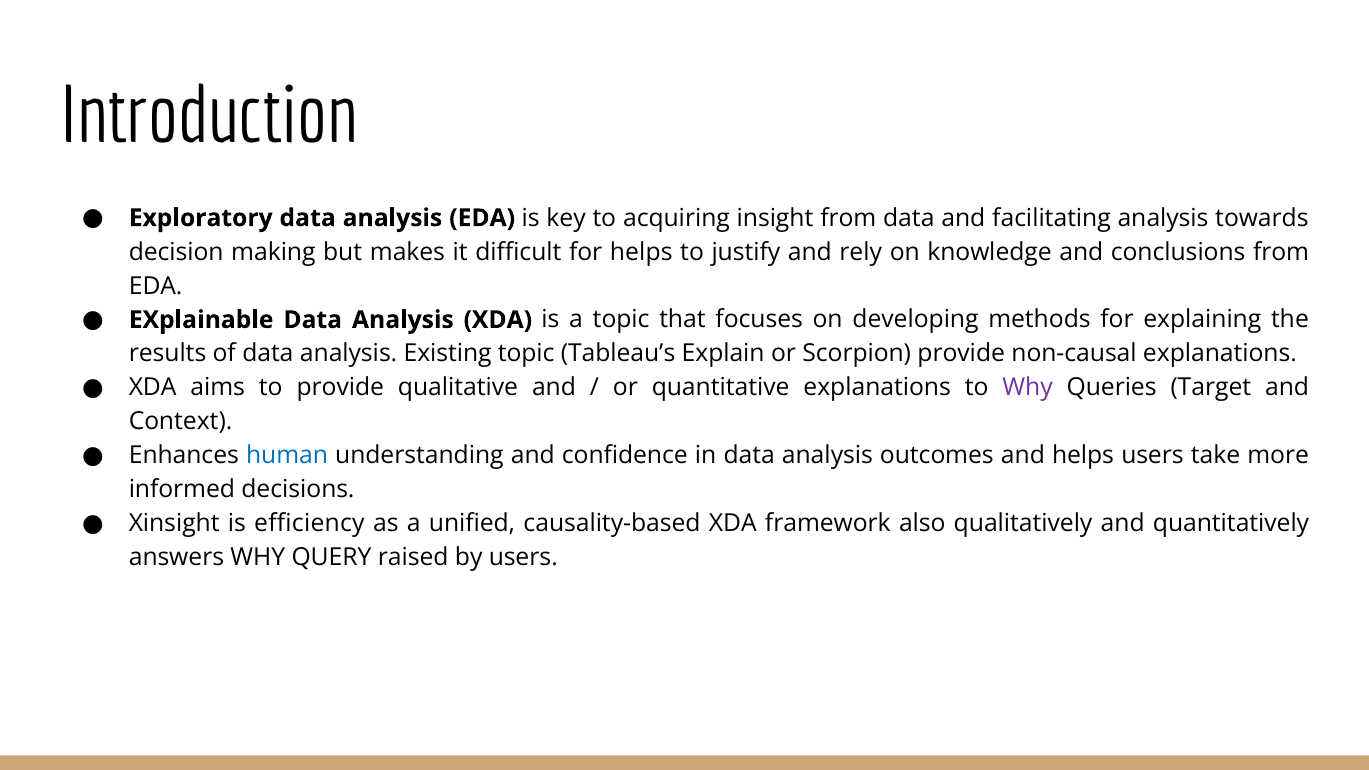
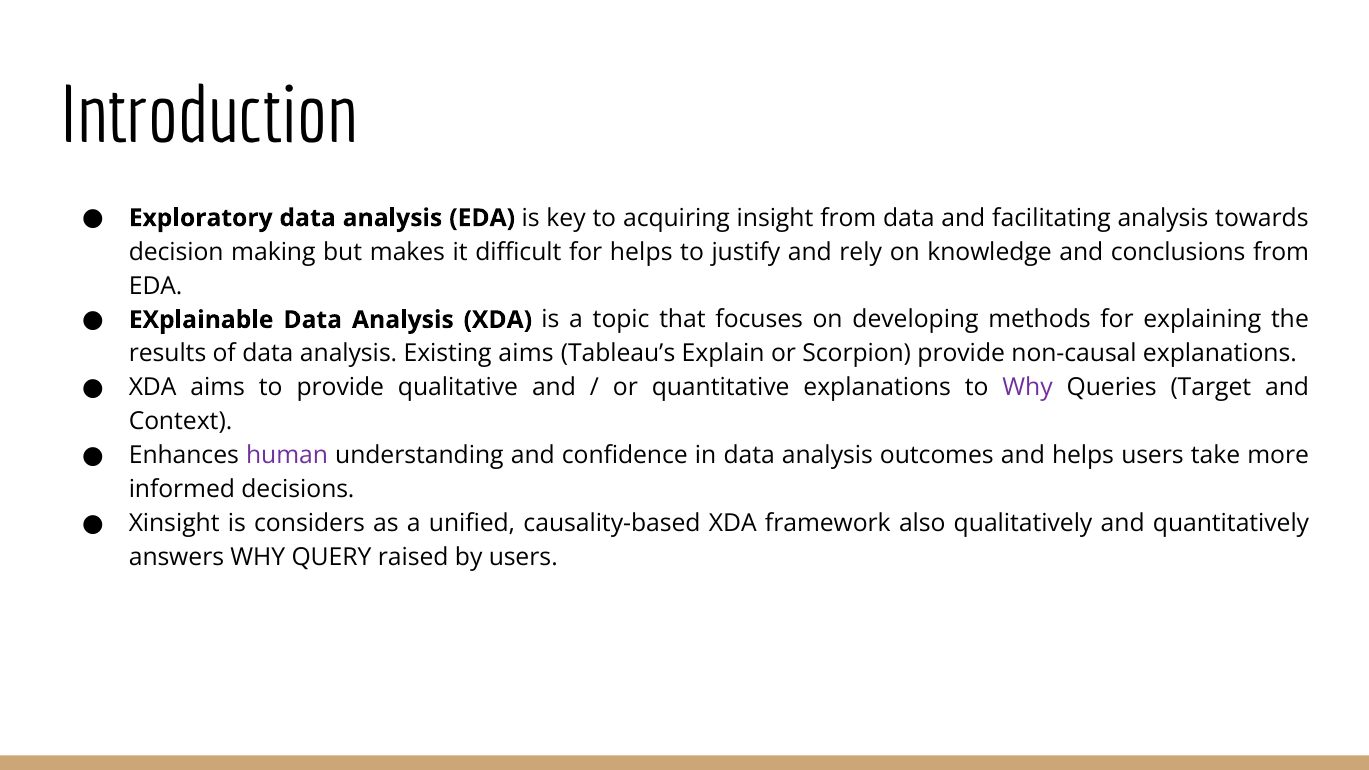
Existing topic: topic -> aims (526, 354)
human colour: blue -> purple (287, 456)
efficiency: efficiency -> considers (310, 524)
